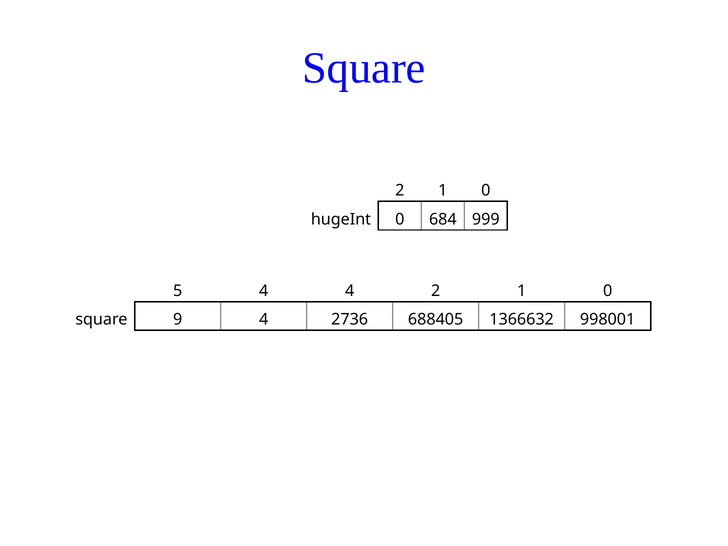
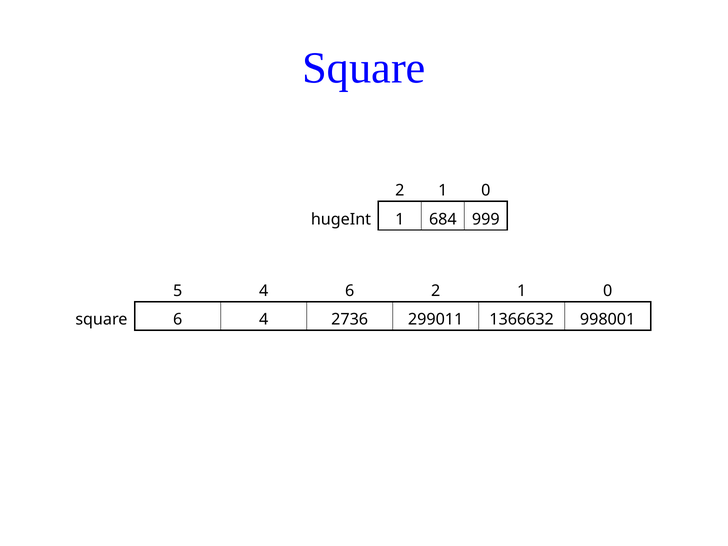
hugeInt 0: 0 -> 1 (400, 219)
4 4: 4 -> 6 (350, 291)
square 9: 9 -> 6 (178, 320)
688405: 688405 -> 299011 (436, 320)
